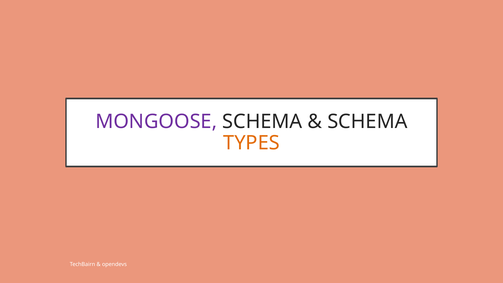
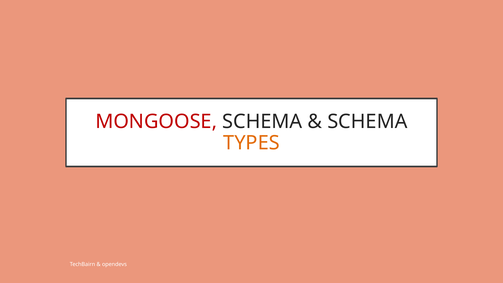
MONGOOSE colour: purple -> red (156, 122)
